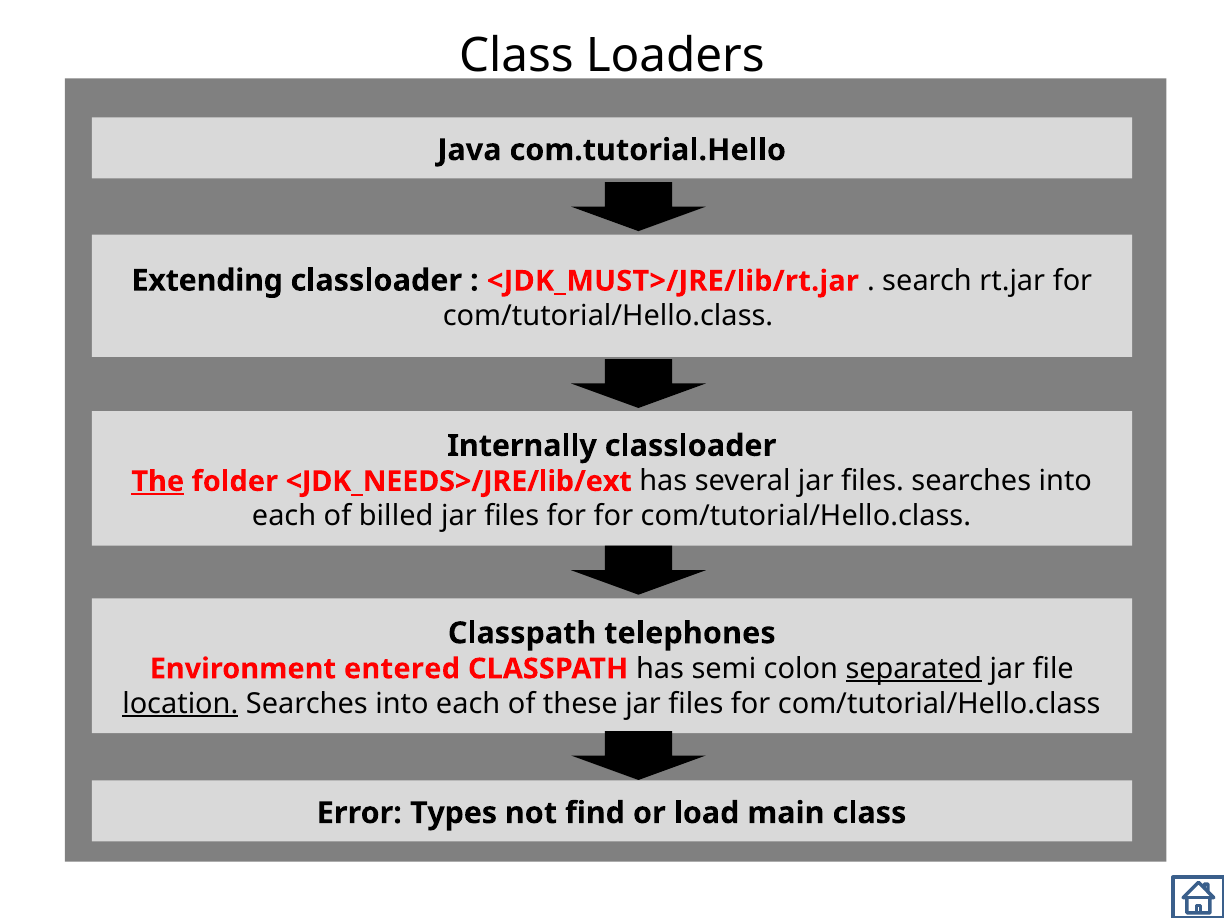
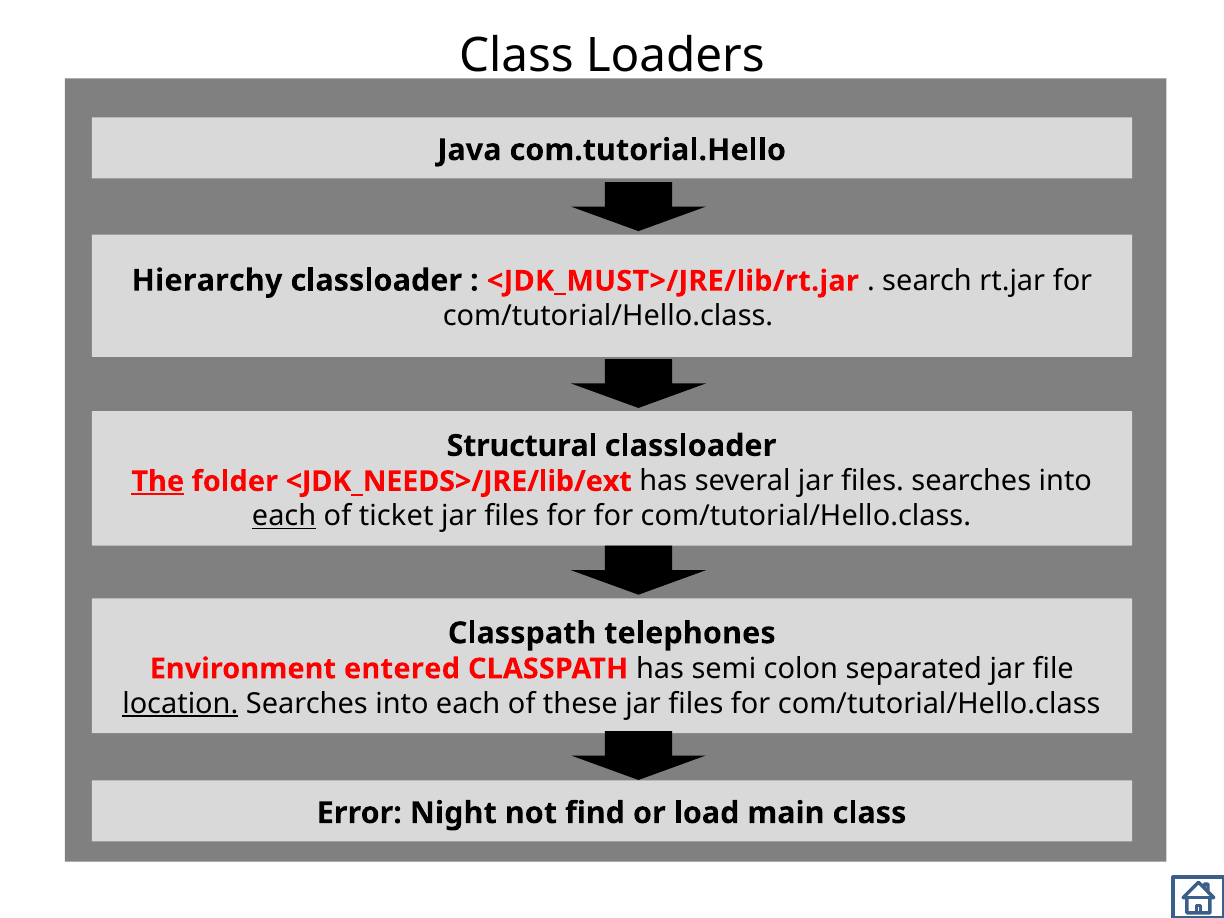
Extending: Extending -> Hierarchy (207, 281)
Internally: Internally -> Structural (522, 446)
each underline: none -> present (284, 516)
billed: billed -> ticket (396, 516)
separated underline: present -> none (914, 669)
Types: Types -> Night (453, 813)
